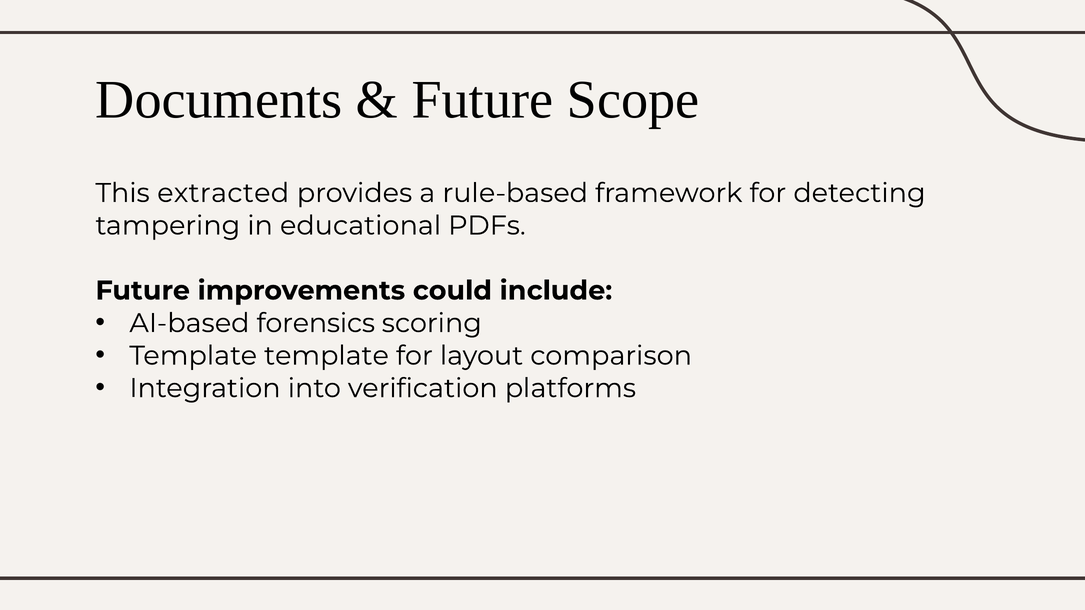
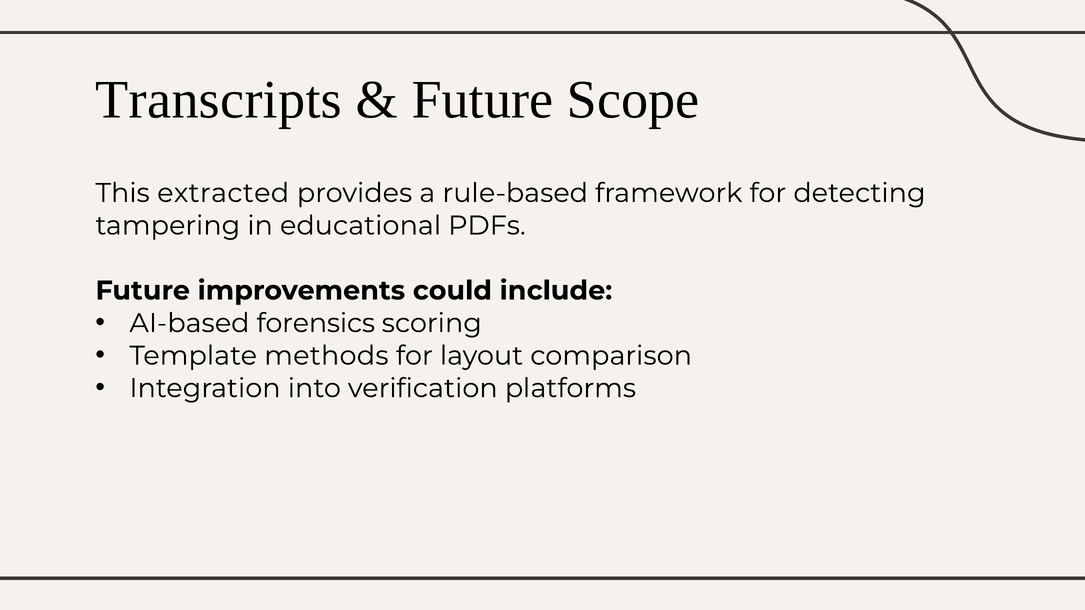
Documents: Documents -> Transcripts (219, 100)
Template template: template -> methods (326, 356)
